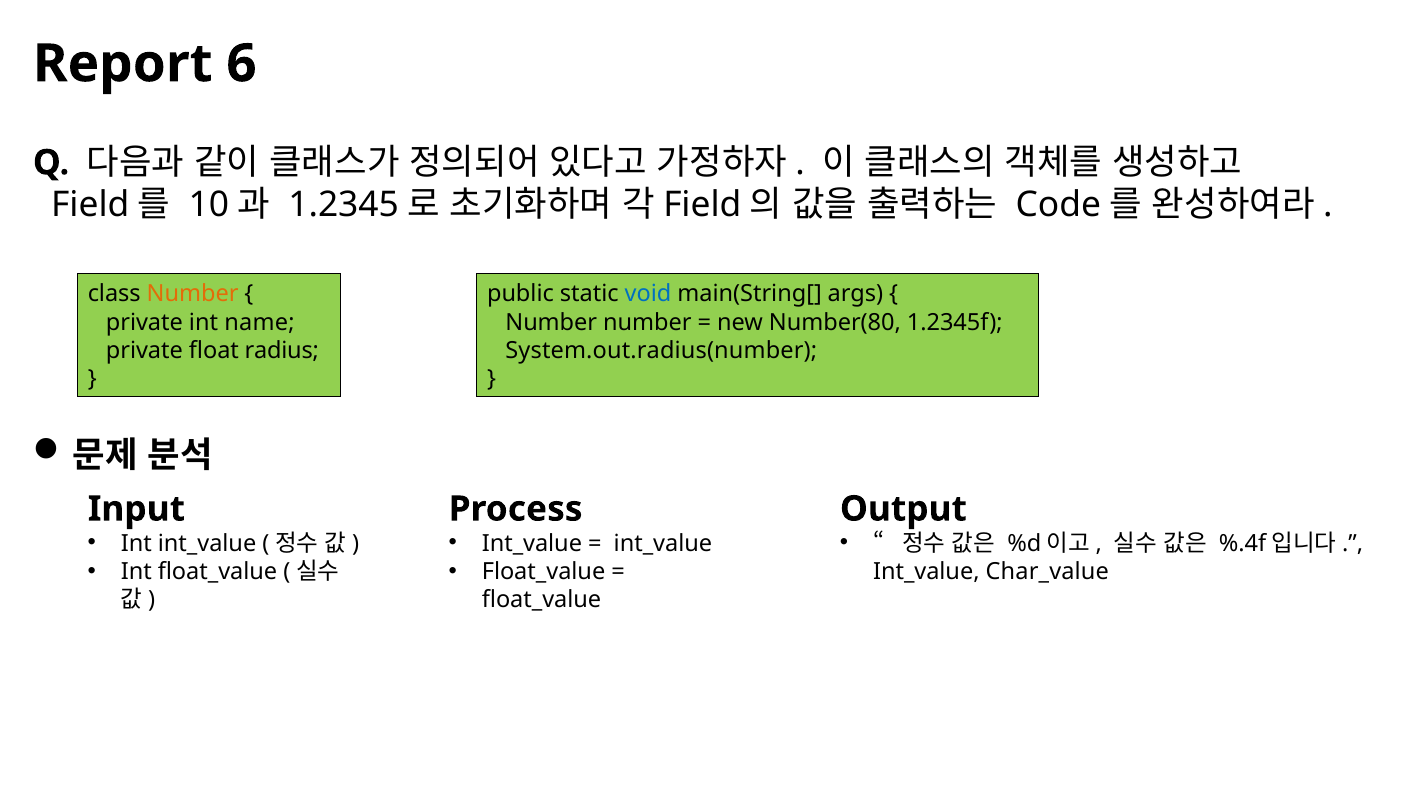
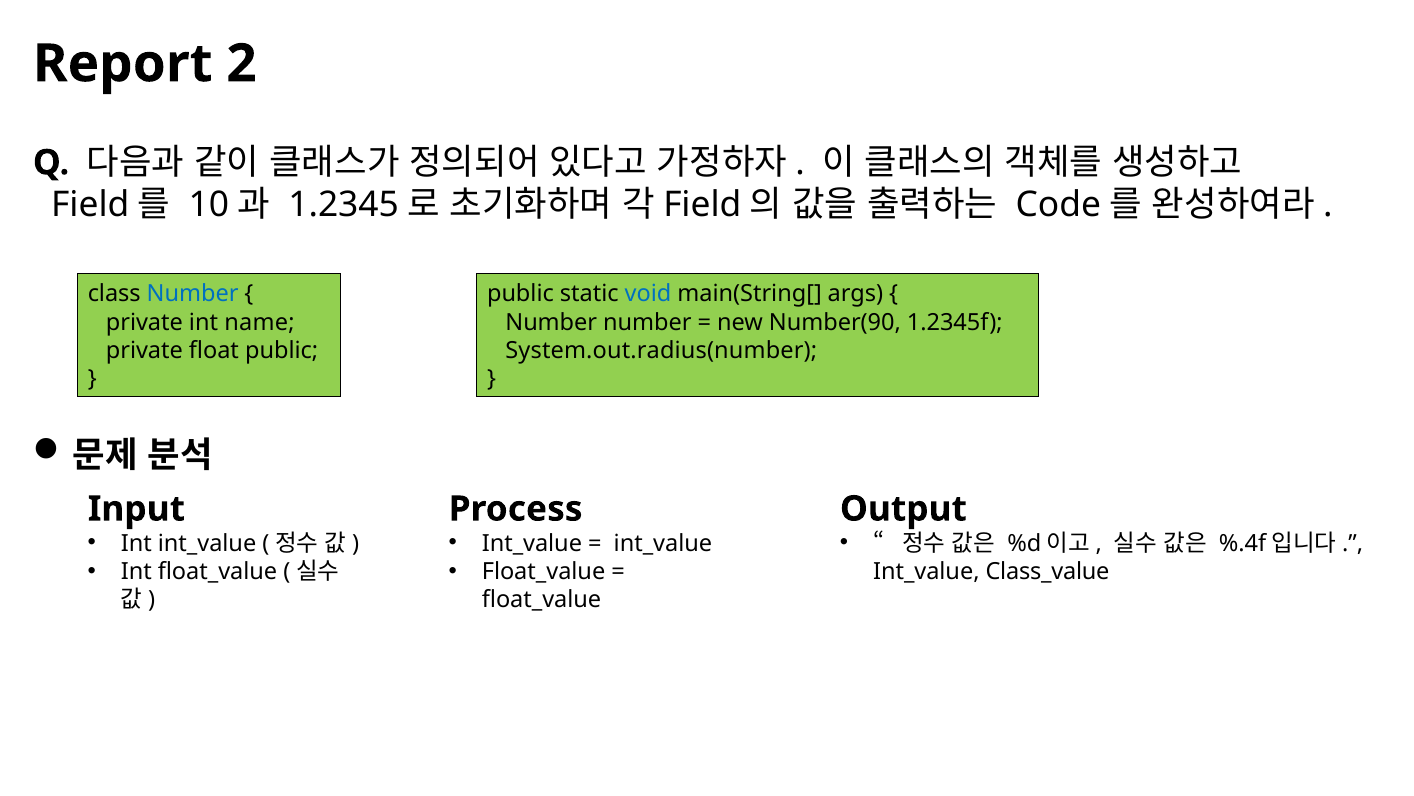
6: 6 -> 2 (241, 64)
Number colour: orange -> blue (193, 294)
Number(80: Number(80 -> Number(90 (835, 322)
float radius: radius -> public (282, 350)
Char_value: Char_value -> Class_value (1048, 571)
